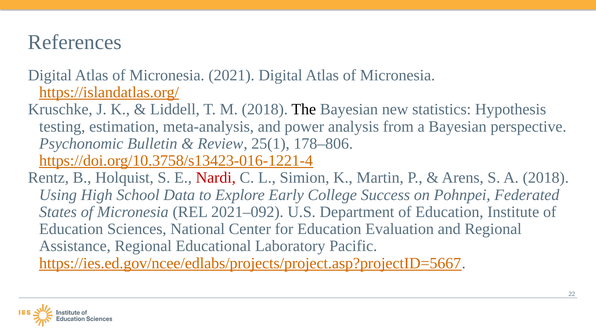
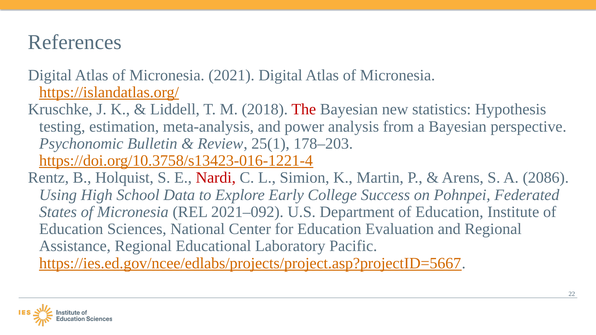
The colour: black -> red (304, 109)
178–806: 178–806 -> 178–203 (323, 144)
A 2018: 2018 -> 2086 (546, 178)
